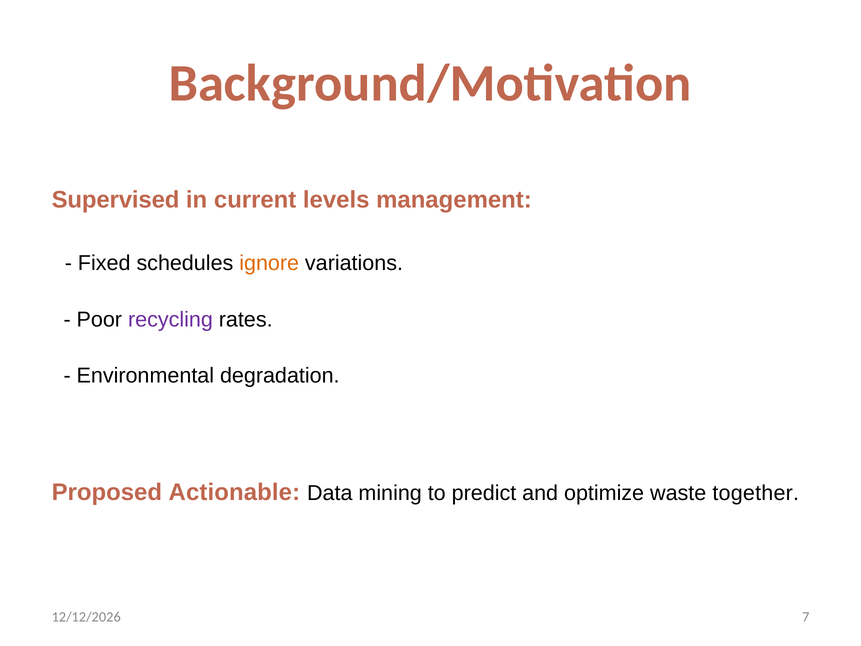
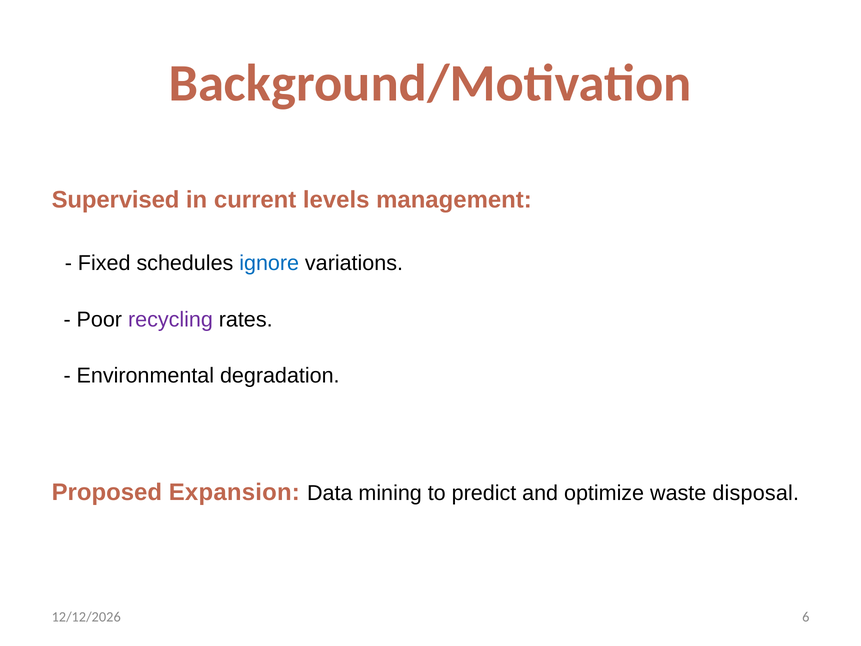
ignore colour: orange -> blue (269, 263)
Actionable: Actionable -> Expansion (234, 492)
together: together -> disposal (756, 493)
7: 7 -> 6 (806, 617)
